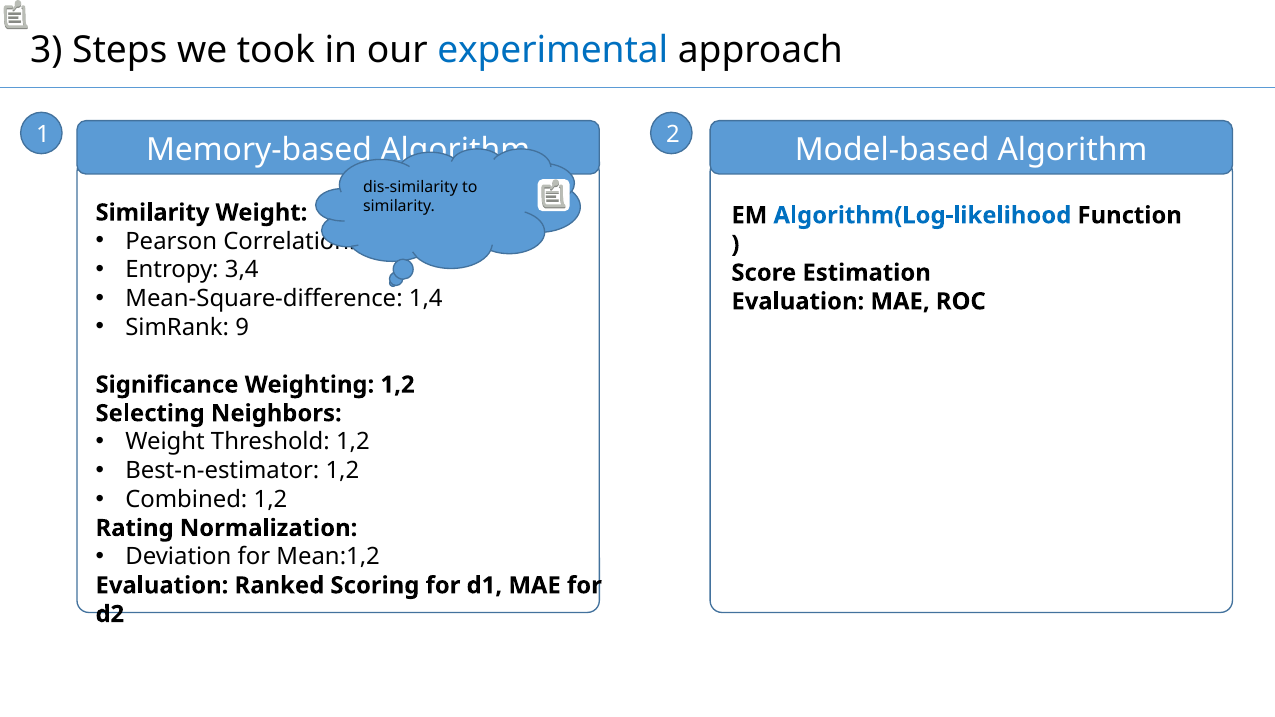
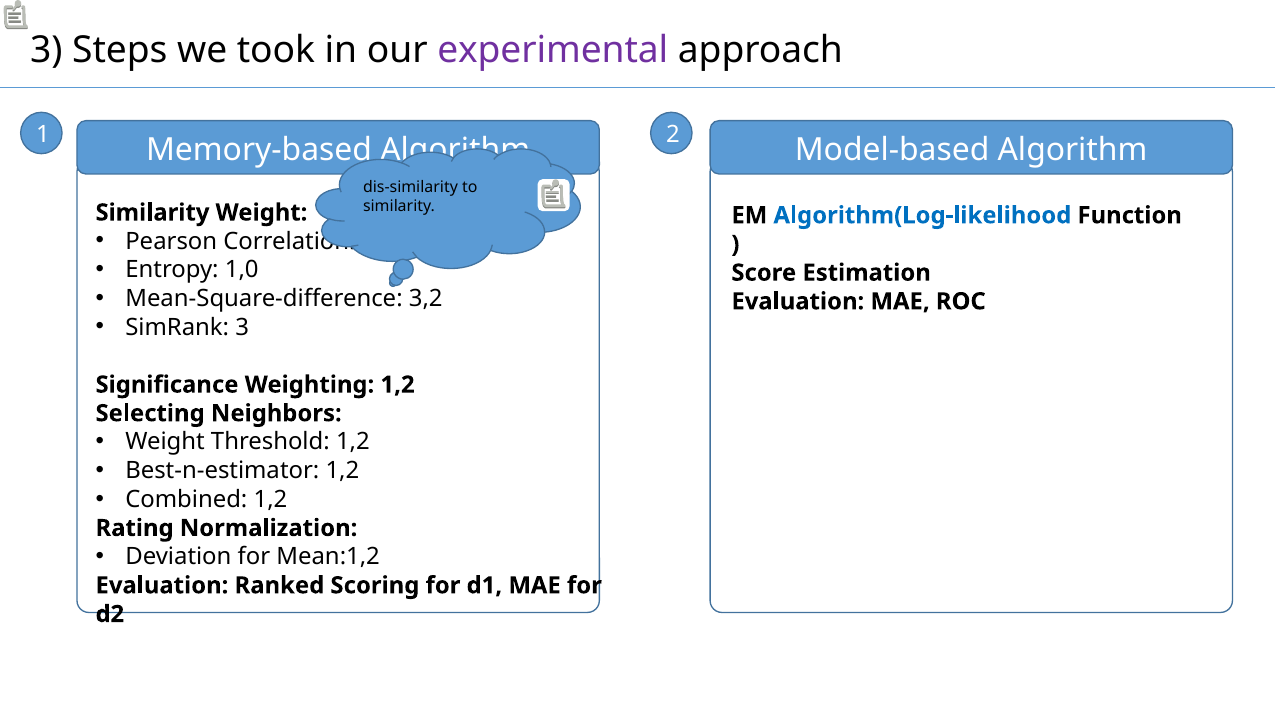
experimental colour: blue -> purple (553, 51)
3,4: 3,4 -> 1,0 (242, 270)
1,4: 1,4 -> 3,2 (426, 299)
SimRank 9: 9 -> 3 (242, 327)
